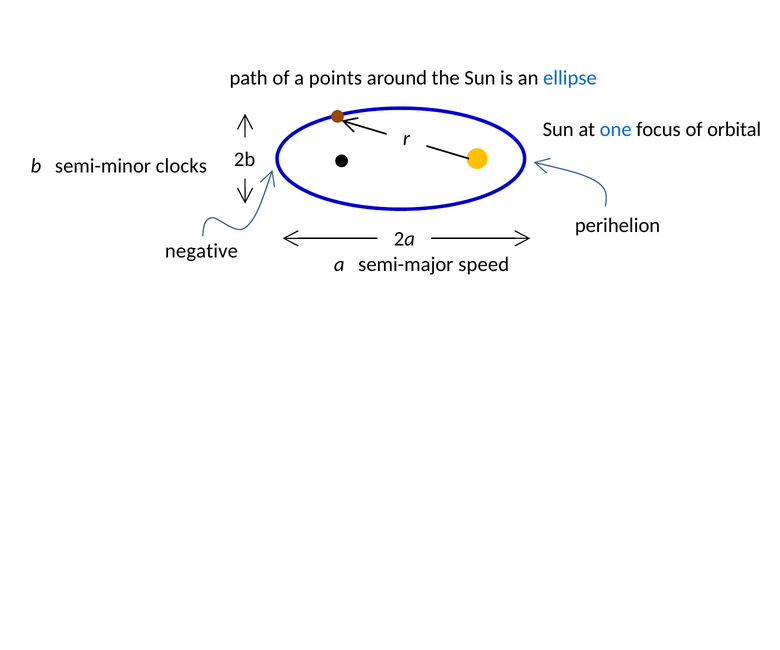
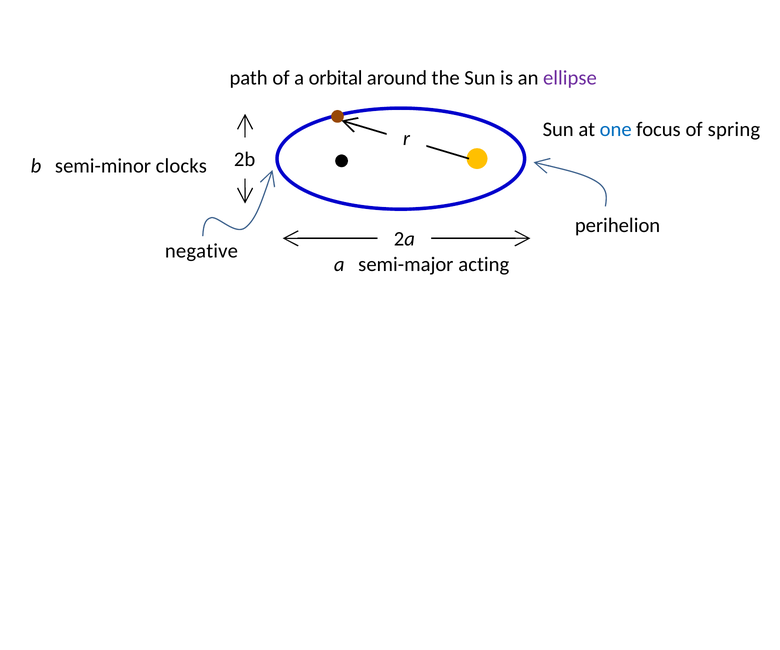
points: points -> orbital (336, 78)
ellipse colour: blue -> purple (570, 78)
orbital: orbital -> spring (734, 130)
speed: speed -> acting (484, 264)
